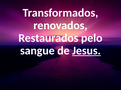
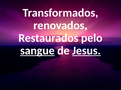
sangue underline: none -> present (37, 51)
